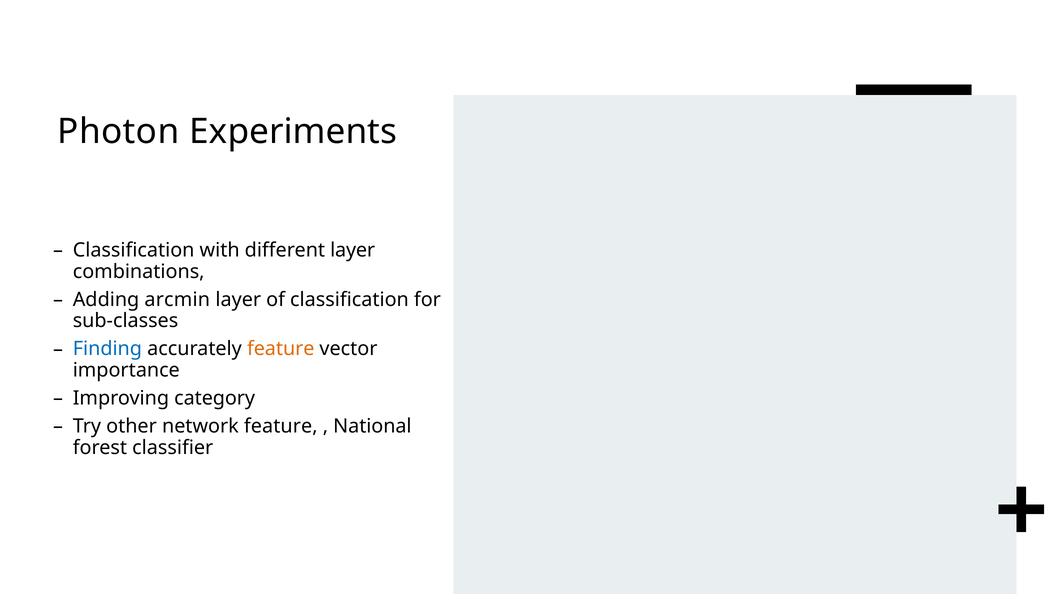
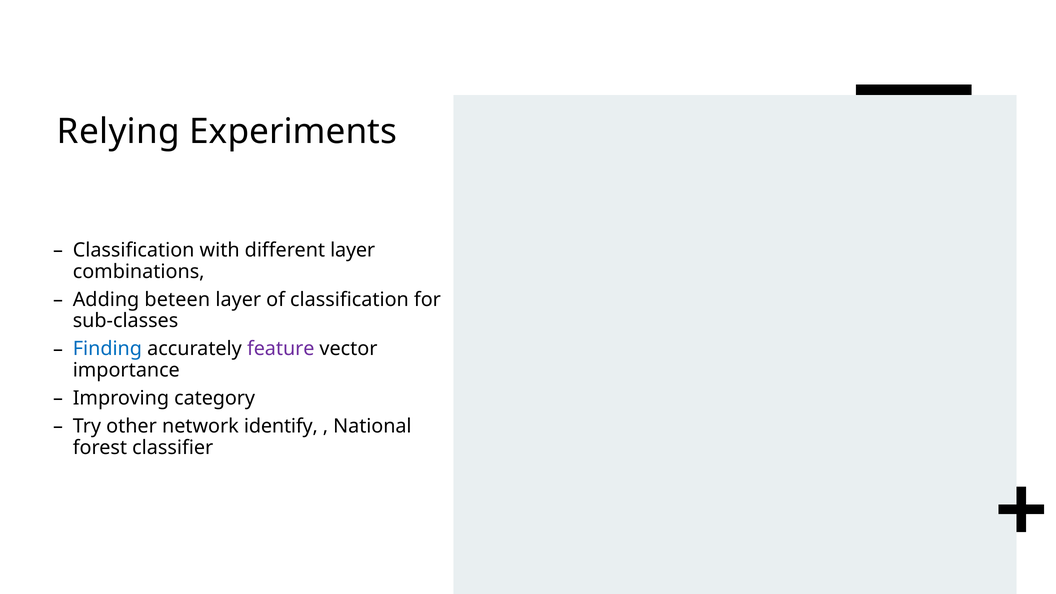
Photon: Photon -> Relying (118, 132)
arcmin: arcmin -> beteen (177, 300)
feature colour: orange -> purple (281, 349)
network feature: feature -> identify (281, 426)
